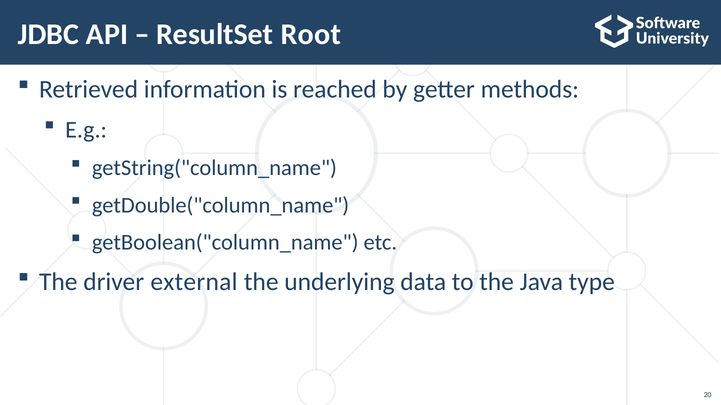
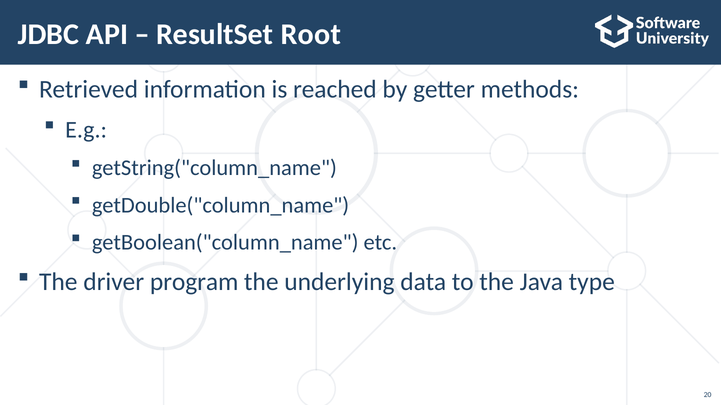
external: external -> program (194, 282)
